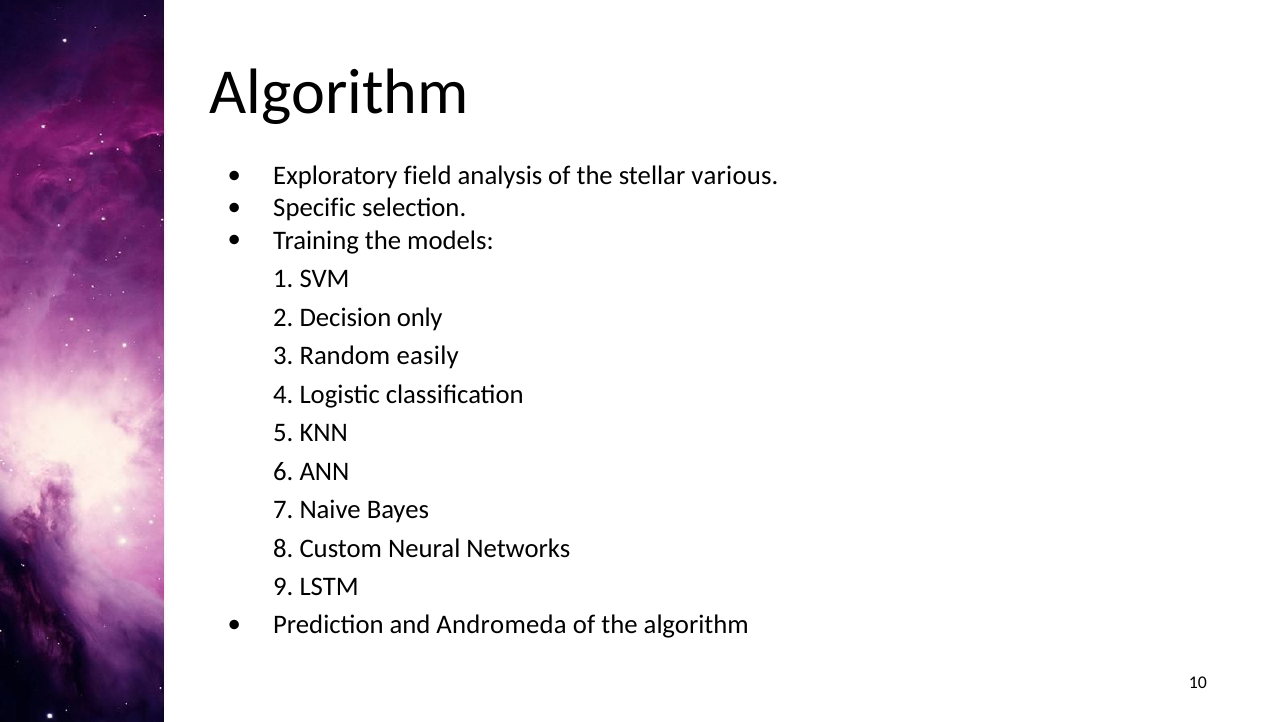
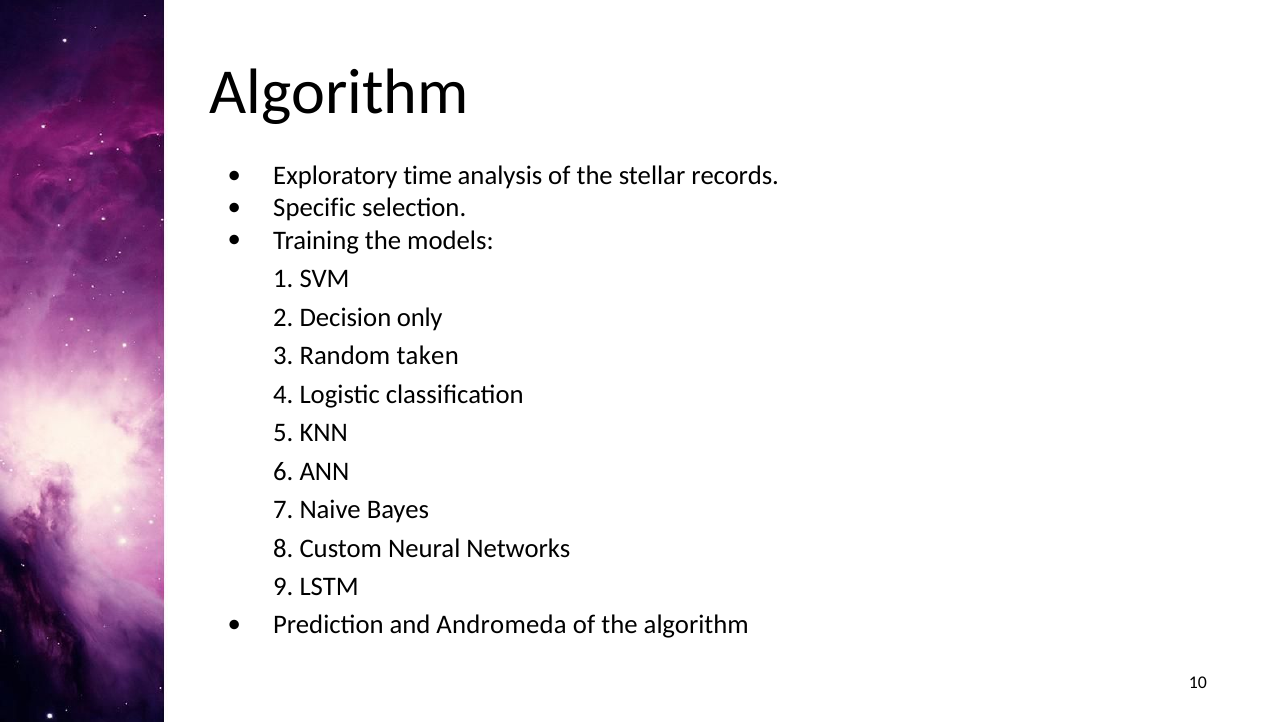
field: field -> time (428, 176)
various: various -> records (735, 176)
easily: easily -> taken (428, 356)
